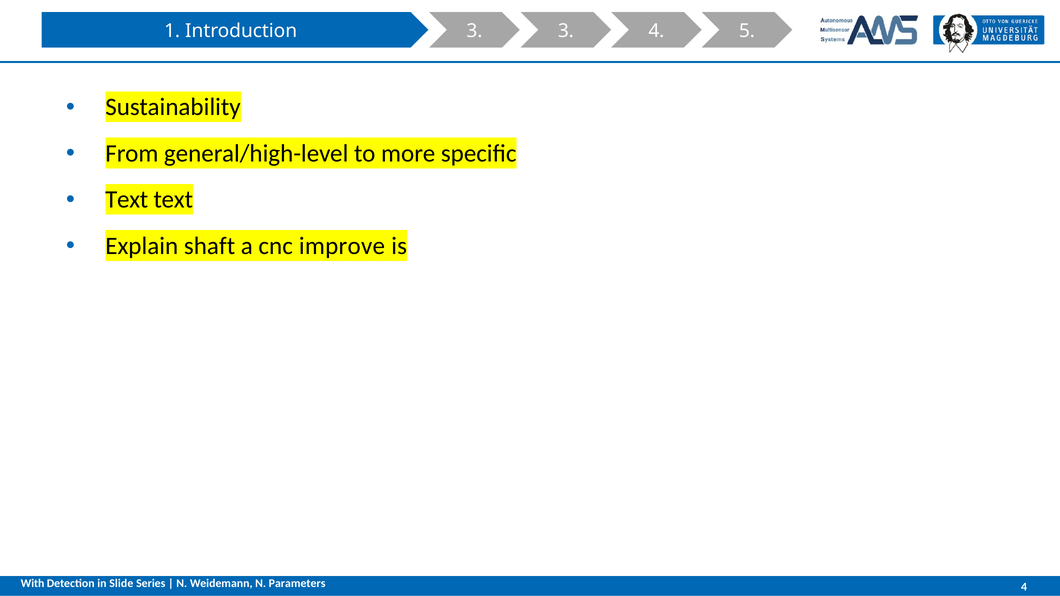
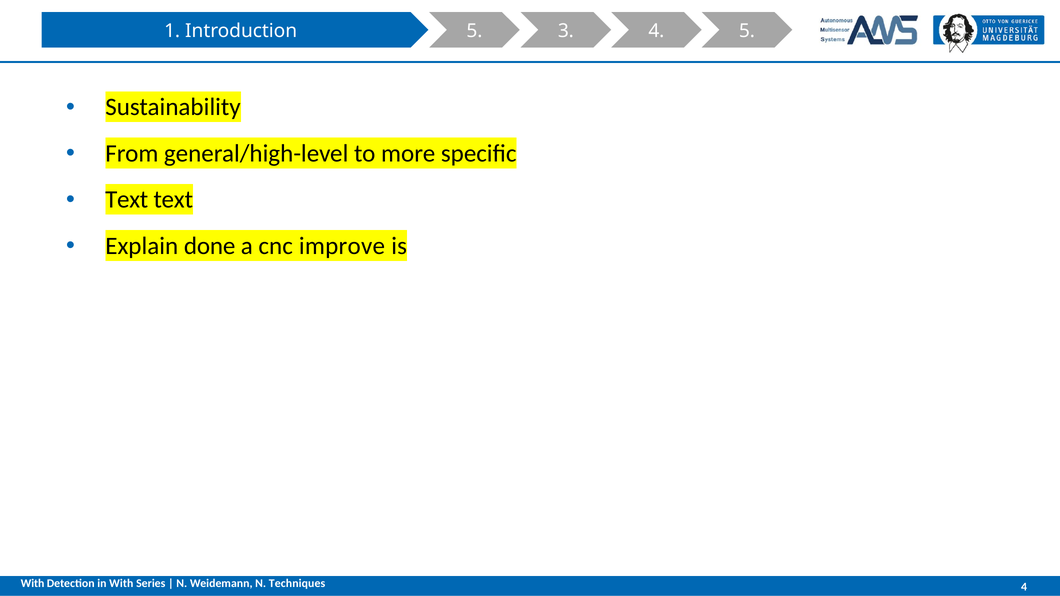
Introduction 3: 3 -> 5 (474, 31)
shaft: shaft -> done (210, 246)
in Slide: Slide -> With (121, 583)
Parameters: Parameters -> Techniques (297, 583)
